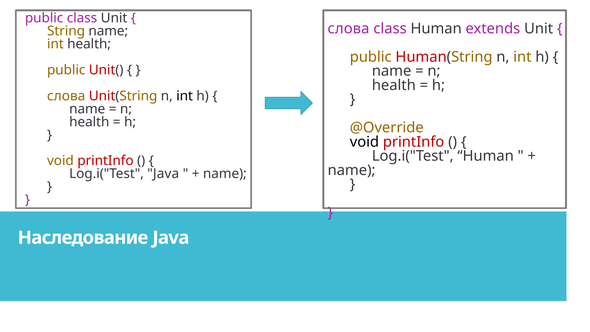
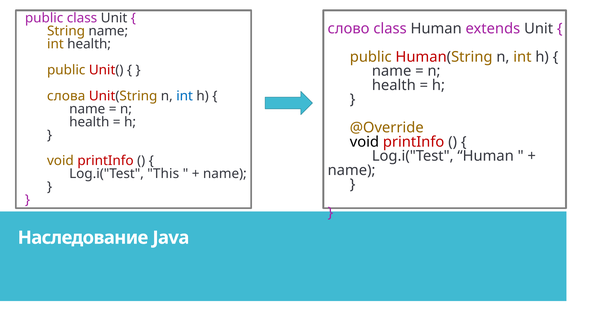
слова: слова -> слово (349, 29)
int colour: black -> blue (185, 96)
Log.i("Test Java: Java -> This (163, 174)
